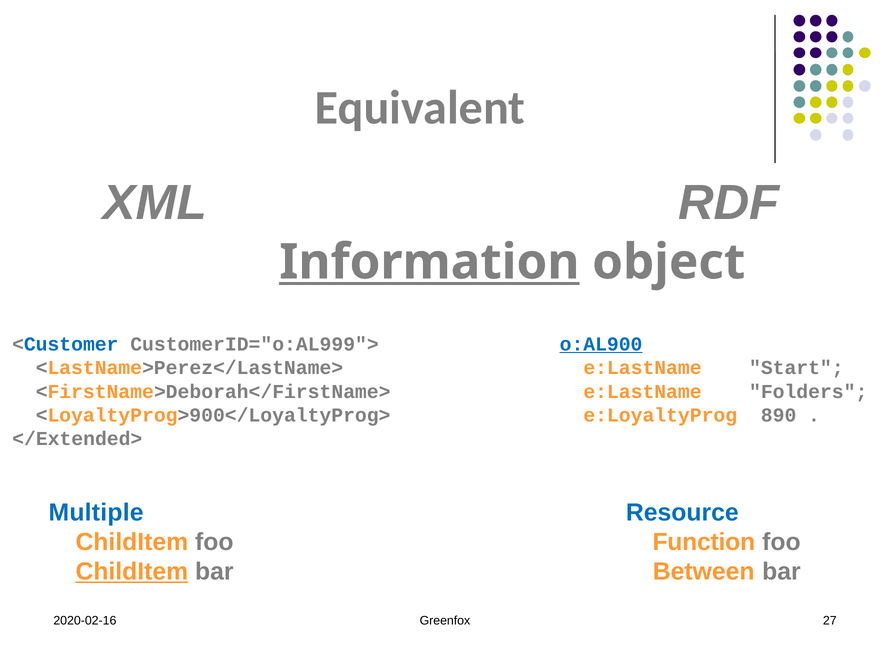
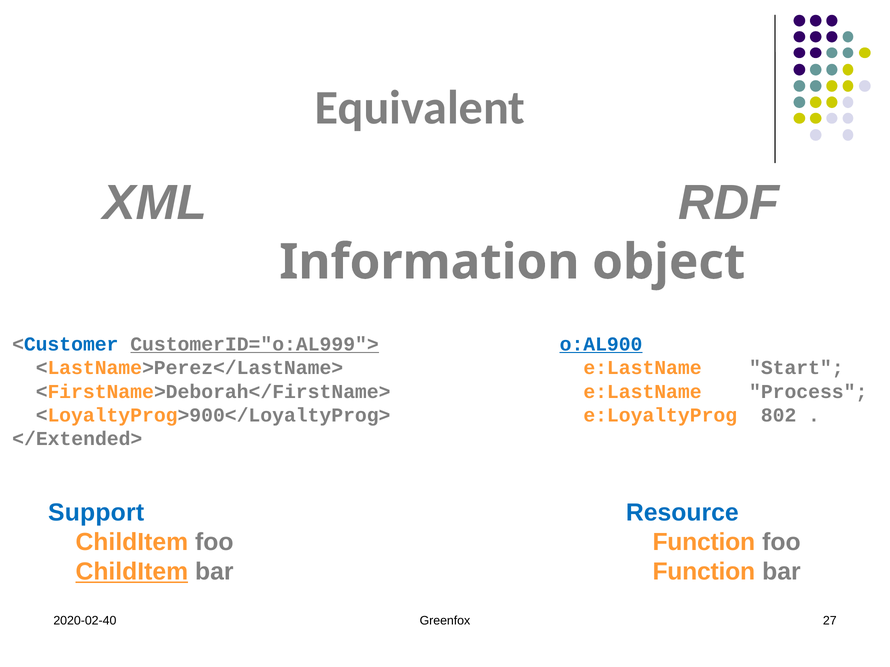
Information underline: present -> none (429, 262)
CustomerID="o:AL999"> underline: none -> present (255, 344)
Folders: Folders -> Process (808, 392)
890: 890 -> 802 (779, 416)
Multiple: Multiple -> Support (96, 513)
bar Between: Between -> Function (704, 572)
2020-02-16: 2020-02-16 -> 2020-02-40 (85, 621)
